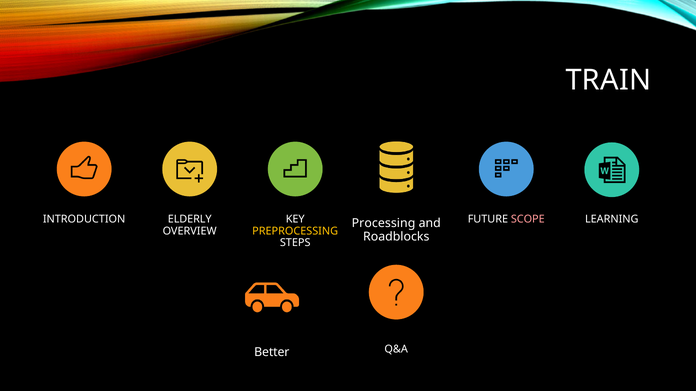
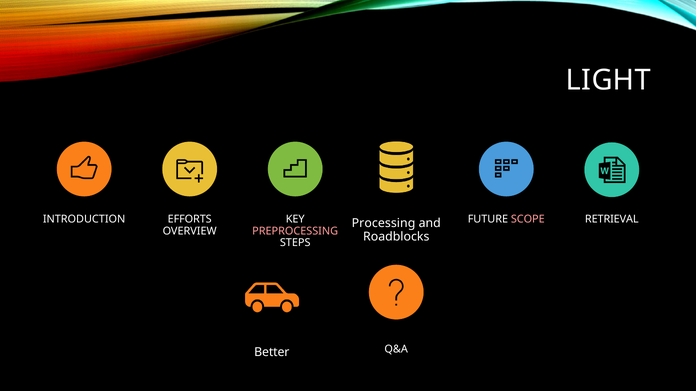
TRAIN: TRAIN -> LIGHT (608, 80)
ELDERLY: ELDERLY -> EFFORTS (190, 219)
LEARNING: LEARNING -> RETRIEVAL (612, 219)
PREPROCESSING colour: yellow -> pink (295, 231)
